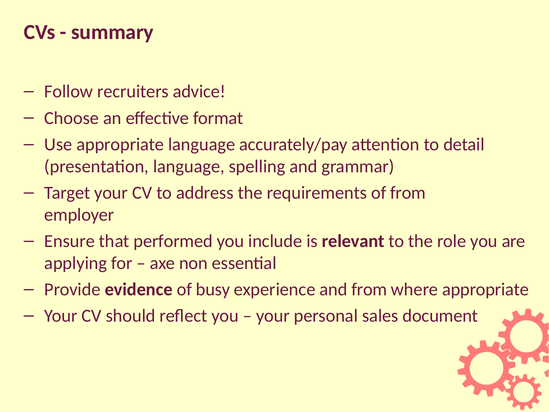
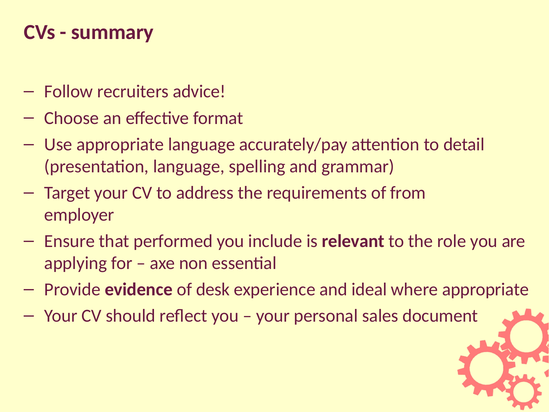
busy: busy -> desk (213, 289)
and from: from -> ideal (369, 289)
